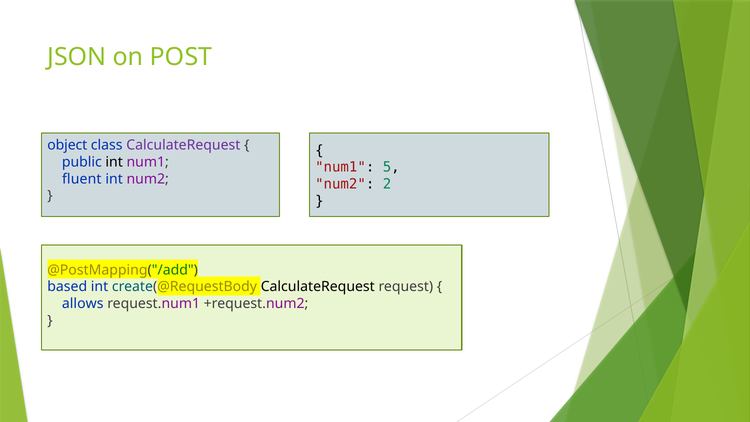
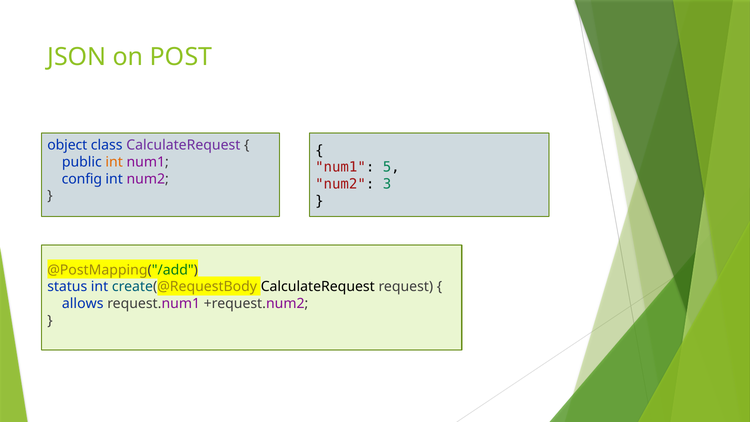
int colour: black -> orange (114, 162)
fluent: fluent -> config (82, 179)
2: 2 -> 3 (387, 184)
based: based -> status (67, 287)
